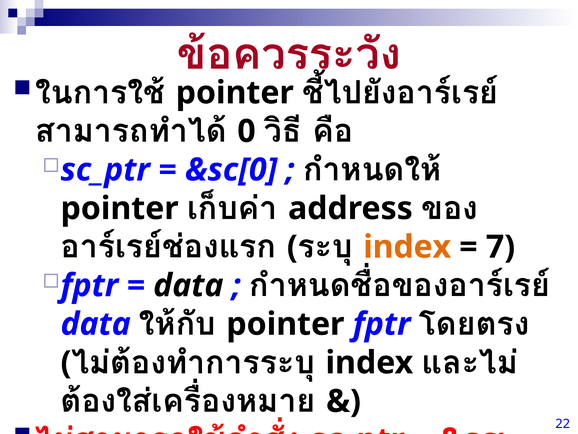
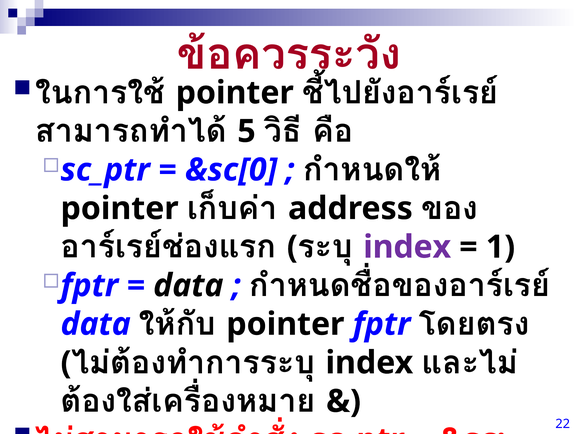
0: 0 -> 5 (246, 131)
index colour: orange -> purple (407, 247)
7: 7 -> 1 (501, 247)
